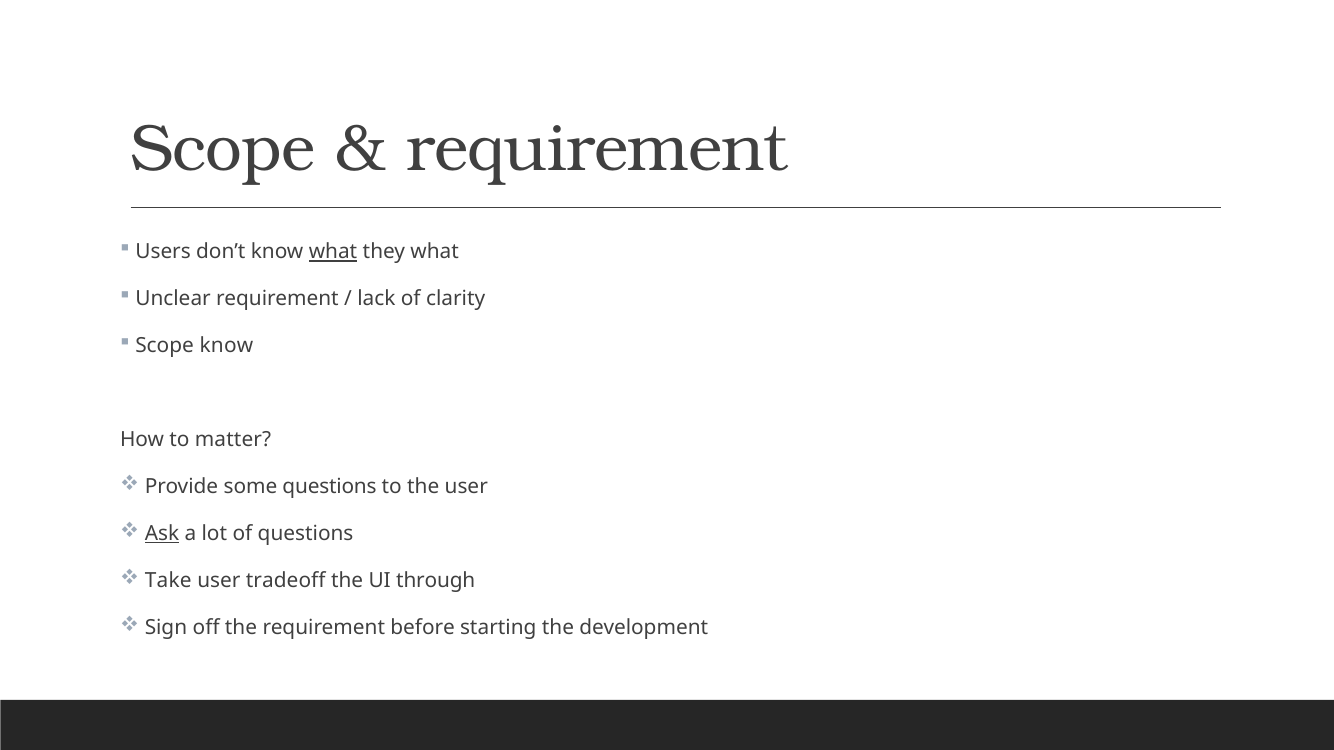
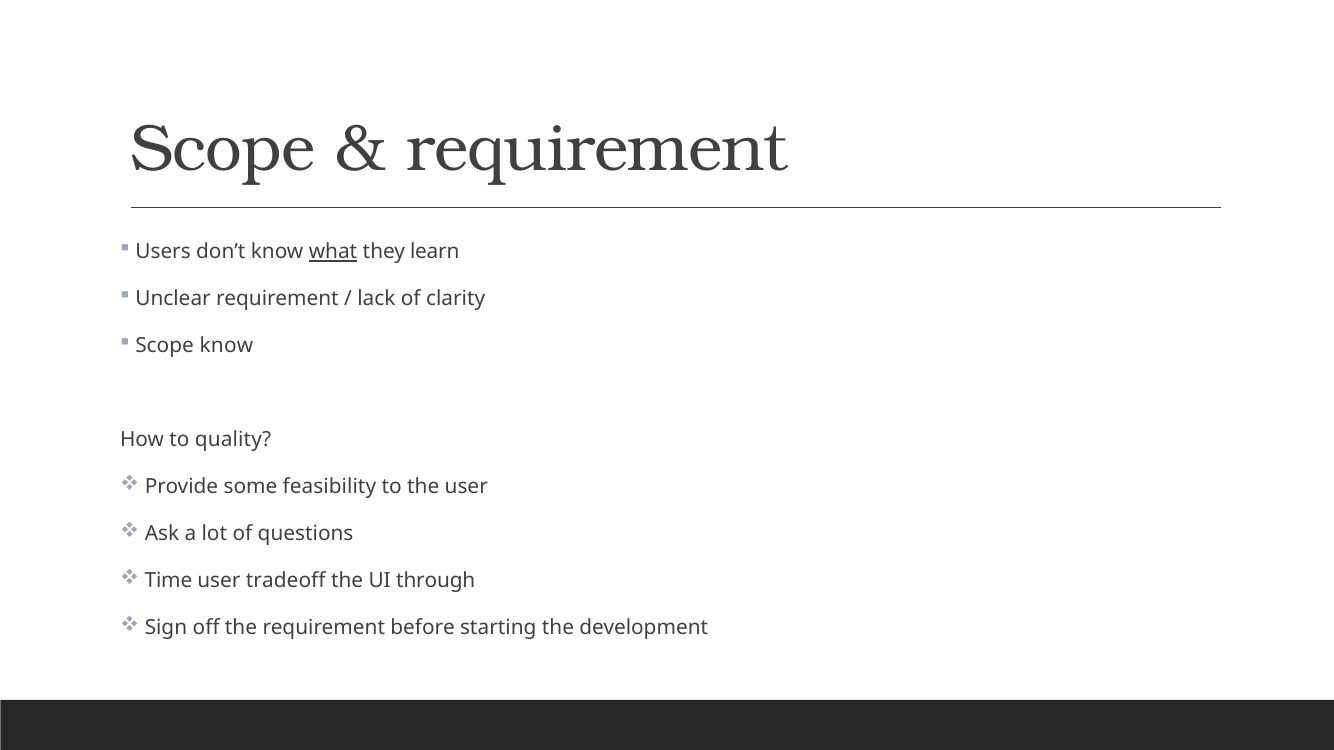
they what: what -> learn (435, 252)
matter: matter -> quality (233, 440)
some questions: questions -> feasibility (329, 487)
Ask underline: present -> none (162, 534)
Take: Take -> Time (168, 581)
